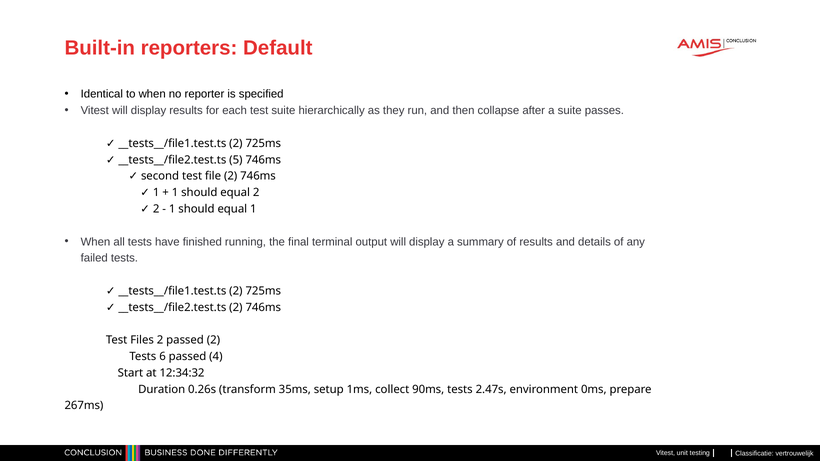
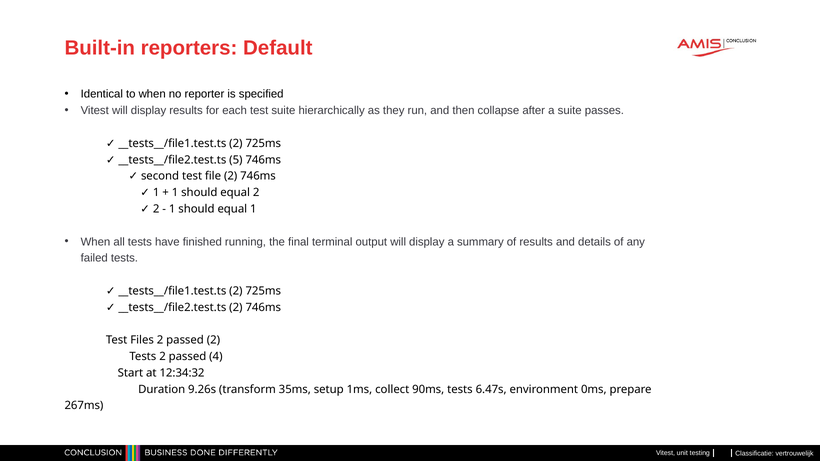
Tests 6: 6 -> 2 (163, 357)
0.26s: 0.26s -> 9.26s (202, 389)
2.47s: 2.47s -> 6.47s (491, 389)
